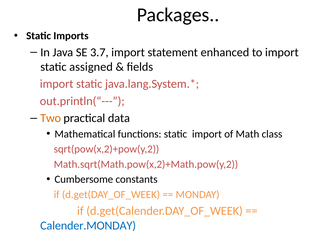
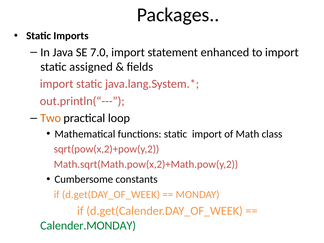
3.7: 3.7 -> 7.0 (99, 52)
data: data -> loop (119, 118)
Calender.MONDAY colour: blue -> green (88, 225)
